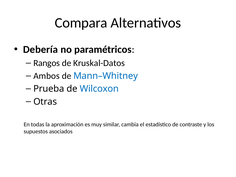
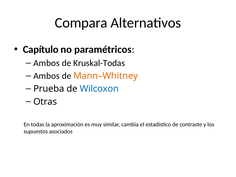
Debería: Debería -> Capítulo (41, 50)
Rangos: Rangos -> Ambos (47, 63)
Kruskal-Datos: Kruskal-Datos -> Kruskal-Todas (99, 63)
Mann–Whitney colour: blue -> orange (106, 76)
